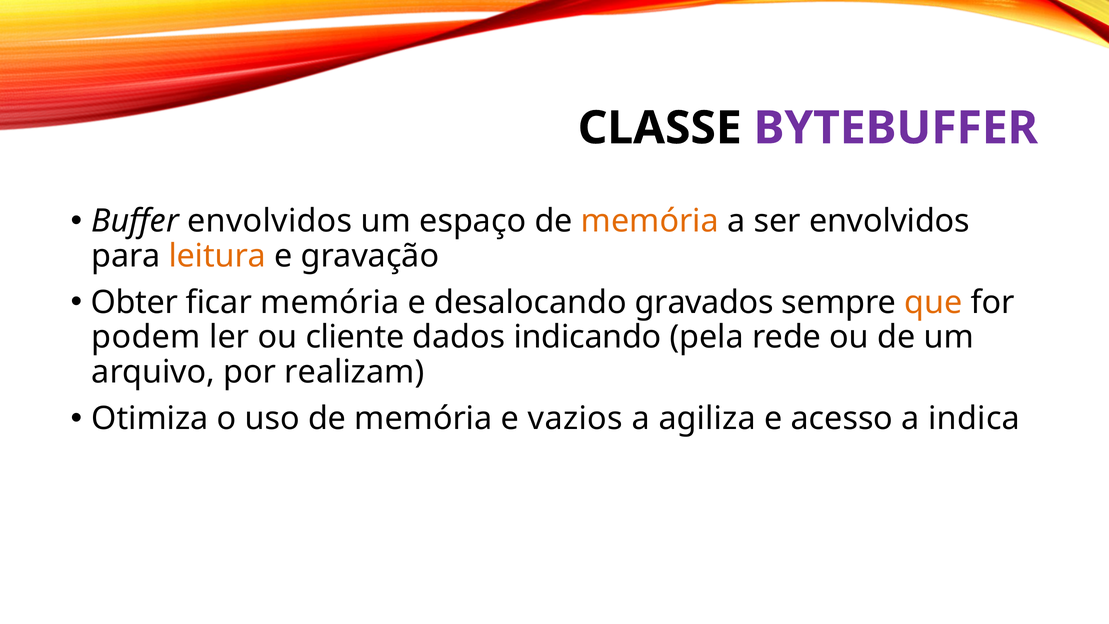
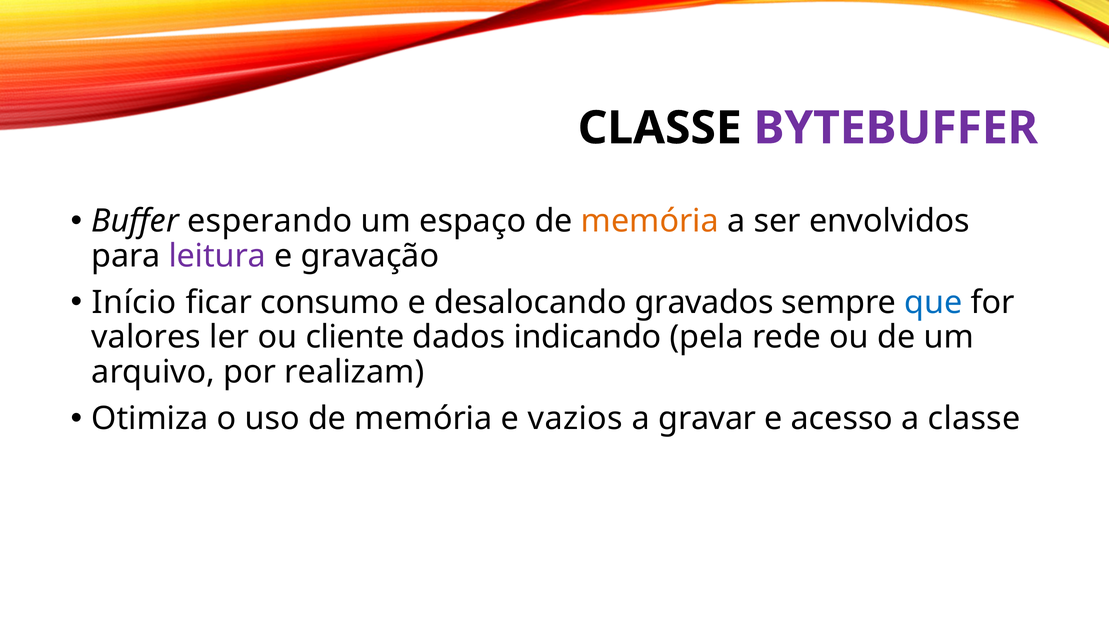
Buffer envolvidos: envolvidos -> esperando (270, 221)
leitura colour: orange -> purple (217, 256)
Obter: Obter -> Início (134, 302)
ficar memória: memória -> consumo (330, 302)
que colour: orange -> blue (933, 302)
podem: podem -> valores (146, 337)
agiliza: agiliza -> gravar (707, 418)
a indica: indica -> classe (974, 418)
